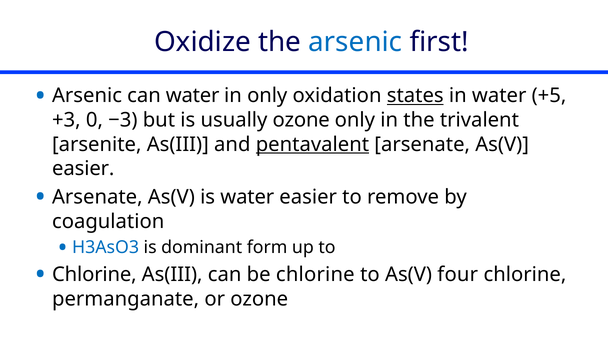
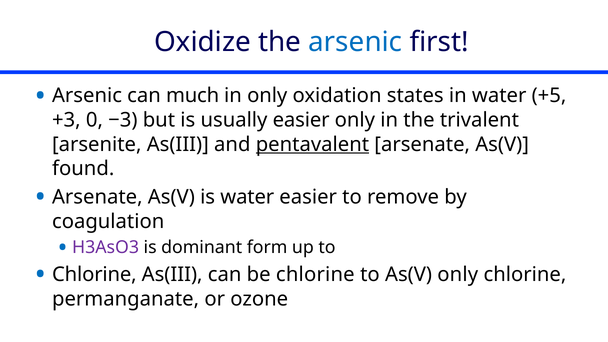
can water: water -> much (193, 96)
states underline: present -> none (415, 96)
usually ozone: ozone -> easier (301, 120)
easier: easier -> found (83, 169)
H3AsO3 colour: blue -> purple (106, 248)
As(V four: four -> only (458, 275)
